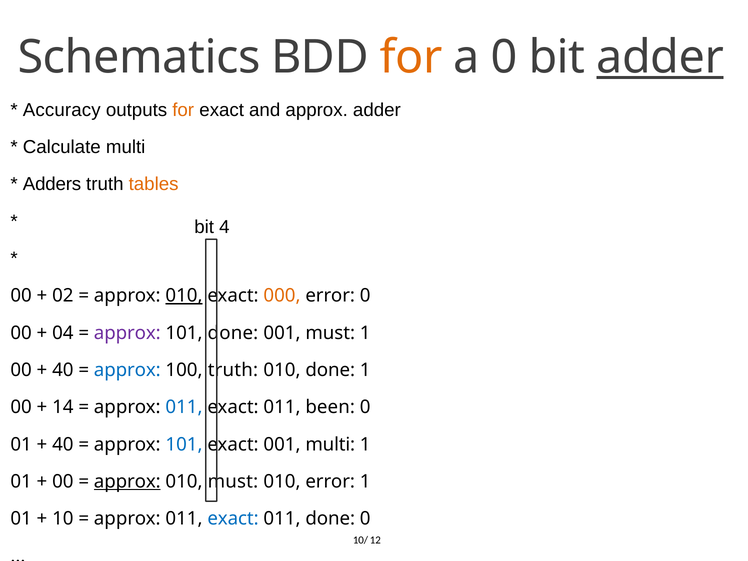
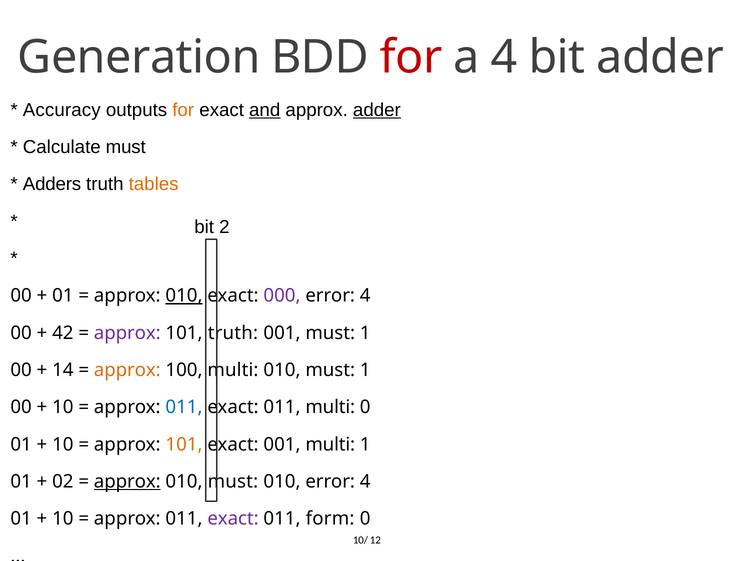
Schematics: Schematics -> Generation (139, 57)
for colour: orange -> red (411, 57)
a 0: 0 -> 4 (504, 57)
adder underline: present -> none (660, 57)
and underline: none -> present (265, 110)
adder underline: none -> present (377, 110)
Calculate multi: multi -> must (126, 147)
4: 4 -> 2 (224, 227)
02: 02 -> 01 (63, 296)
000 colour: orange -> purple (282, 296)
0: 0 -> 4 (365, 296)
04: 04 -> 42 (63, 333)
101 done: done -> truth (233, 333)
40: 40 -> 14 (63, 370)
approx colour: blue -> orange (127, 370)
100 truth: truth -> multi (233, 370)
done: done -> must (330, 370)
14: 14 -> 10 (63, 407)
011 been: been -> multi (330, 407)
40: 40 -> 10 (63, 444)
101 colour: blue -> orange (184, 444)
00: 00 -> 02 (63, 482)
010 error 1: 1 -> 4 (365, 482)
exact colour: blue -> purple (233, 519)
011 done: done -> form (330, 519)
